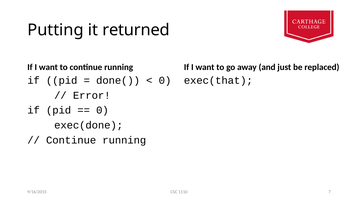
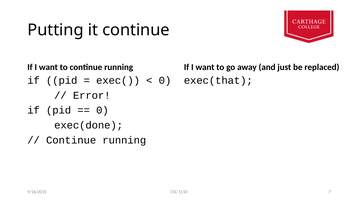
it returned: returned -> continue (136, 30)
done(: done( -> exec( (118, 80)
